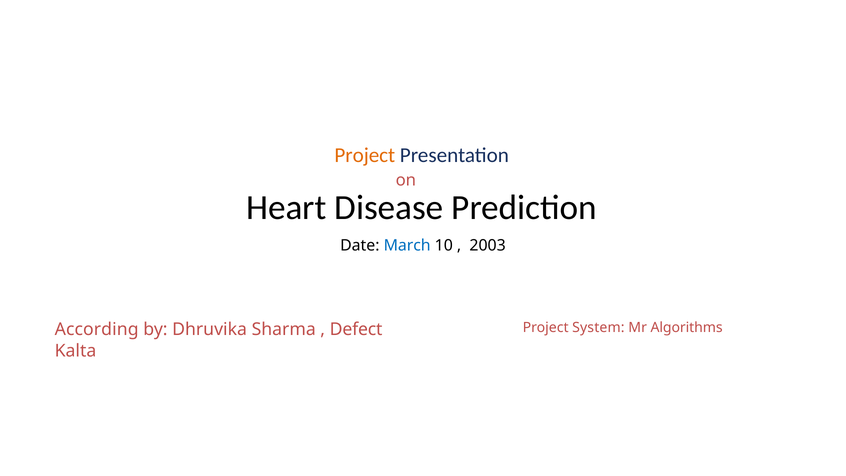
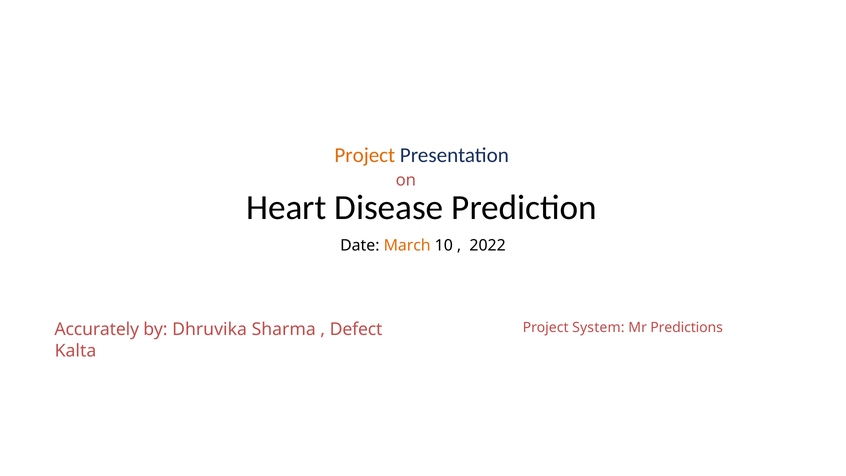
March colour: blue -> orange (407, 245)
2003: 2003 -> 2022 (488, 245)
Algorithms: Algorithms -> Predictions (687, 328)
According: According -> Accurately (97, 330)
